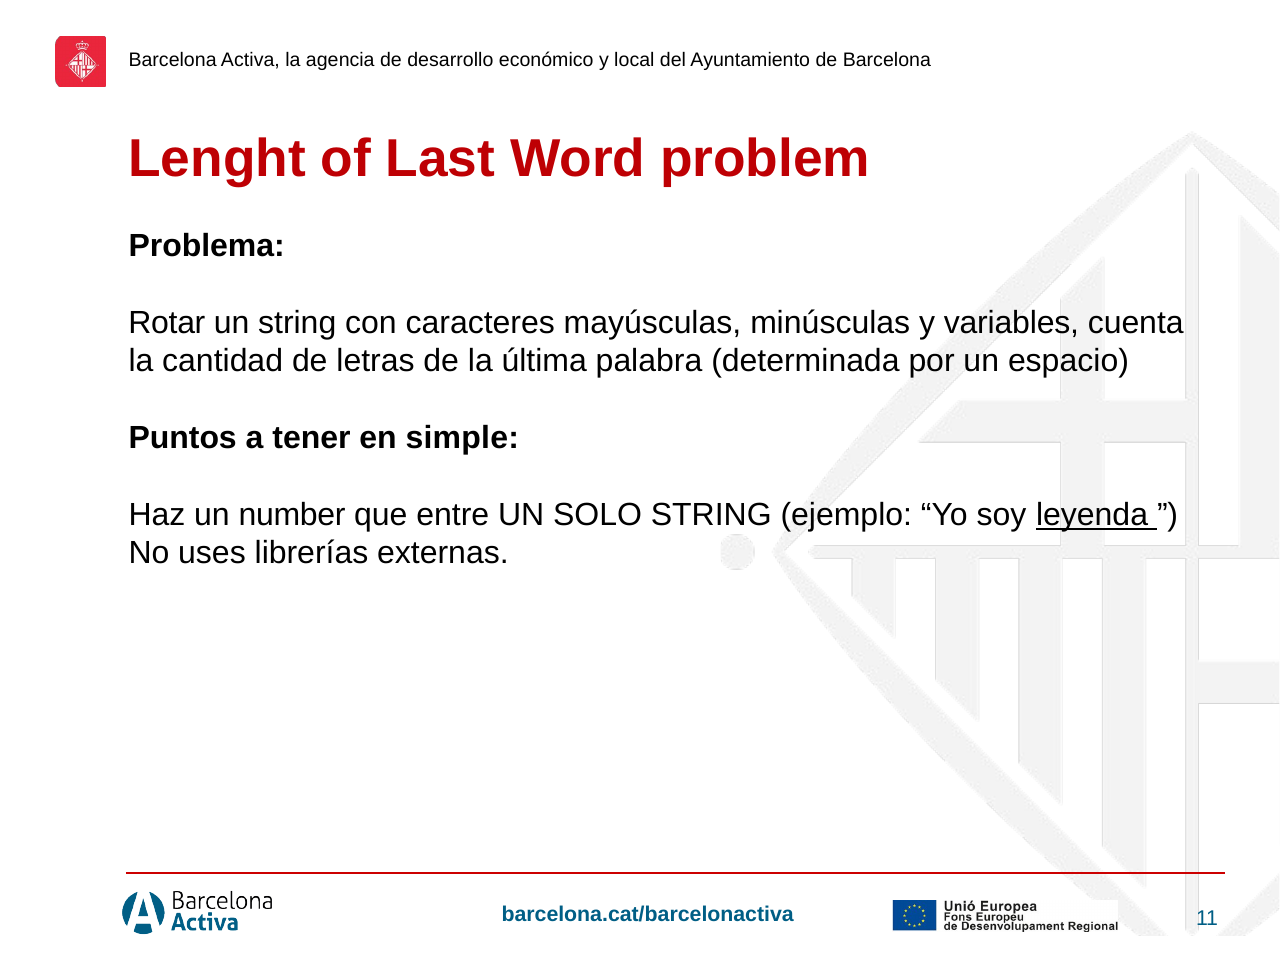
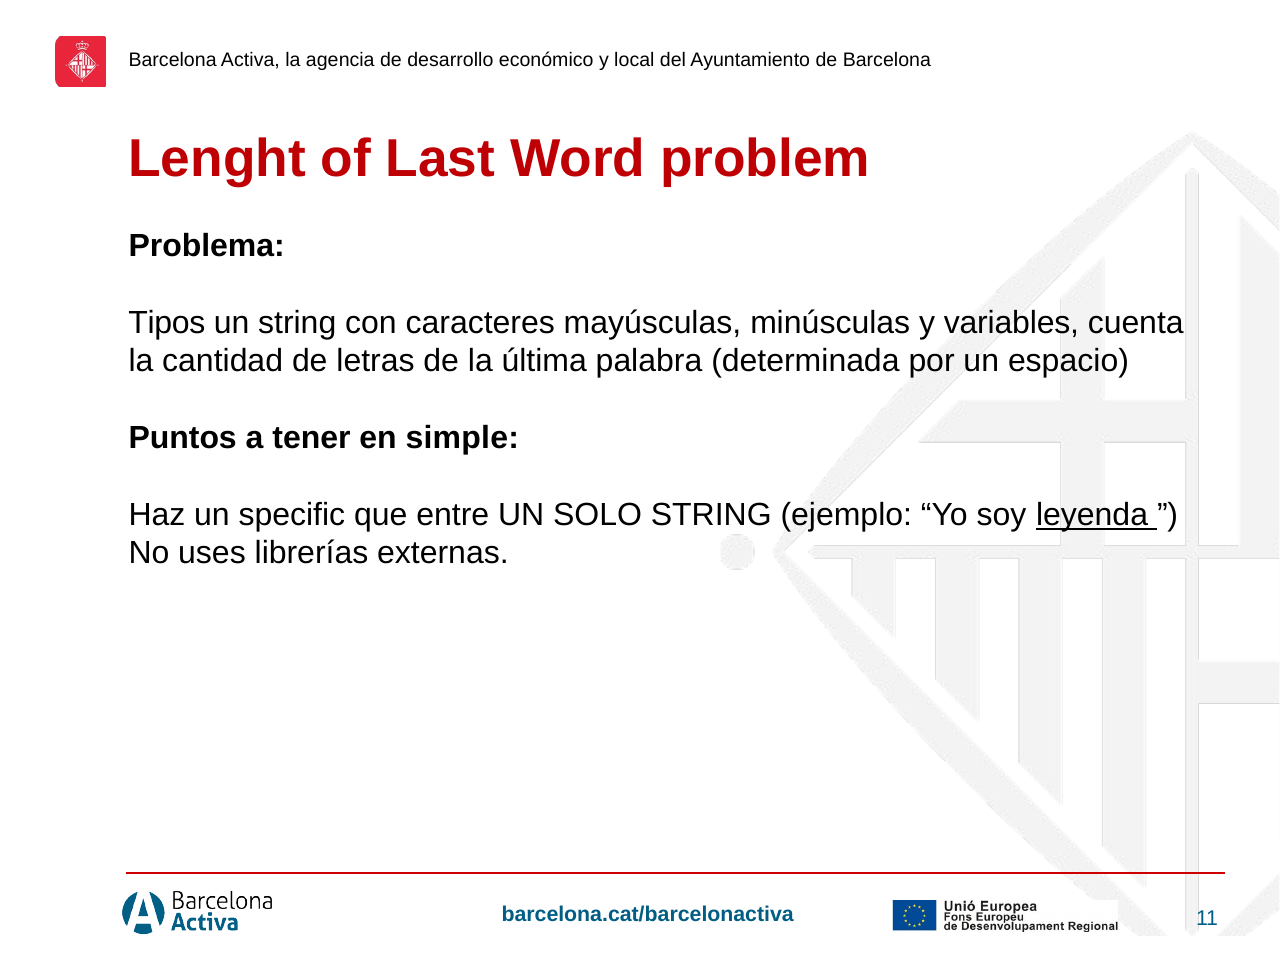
Rotar: Rotar -> Tipos (167, 323)
number: number -> specific (292, 515)
